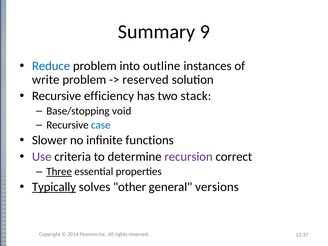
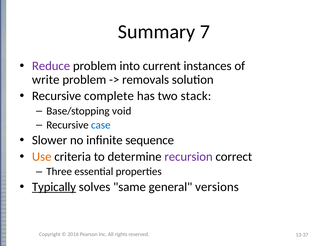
9: 9 -> 7 (205, 32)
Reduce colour: blue -> purple (51, 66)
outline: outline -> current (162, 66)
reserved: reserved -> removals (146, 80)
efficiency: efficiency -> complete (109, 96)
functions: functions -> sequence (150, 140)
Use colour: purple -> orange (42, 157)
Three underline: present -> none (59, 172)
other: other -> same (130, 187)
